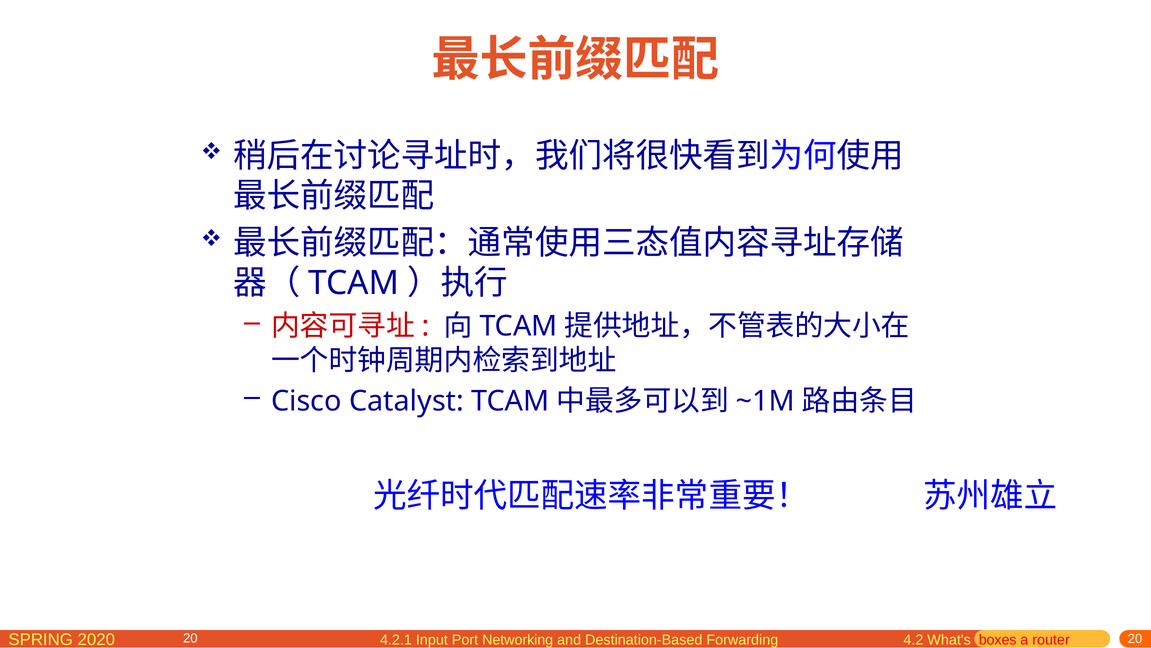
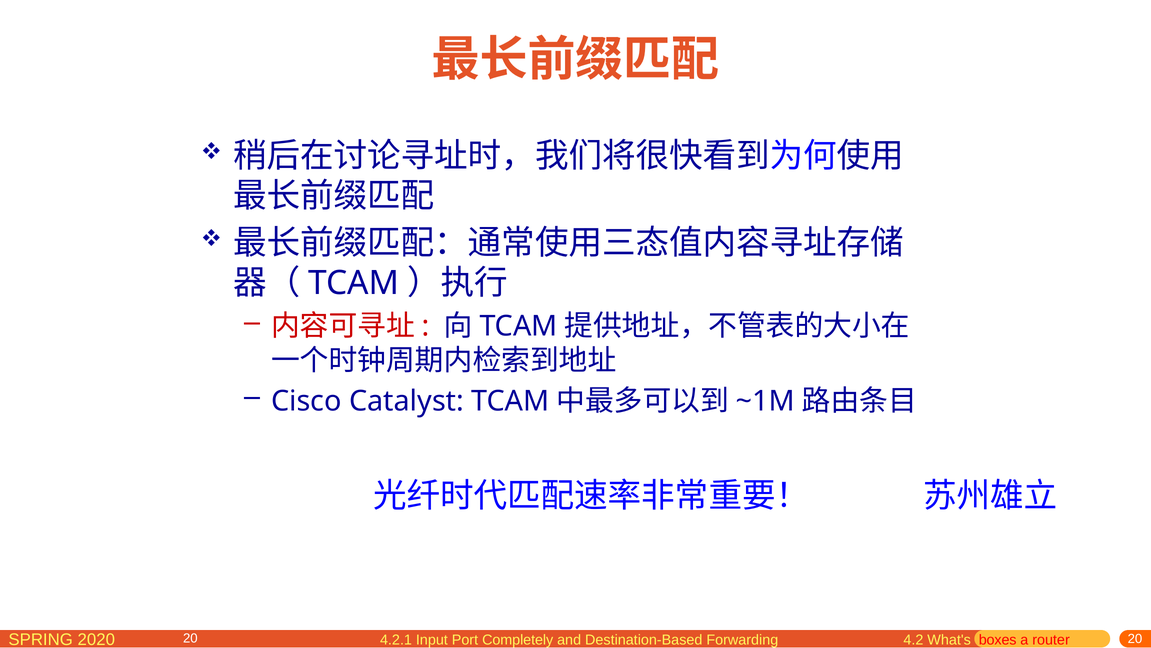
Networking: Networking -> Completely (518, 639)
